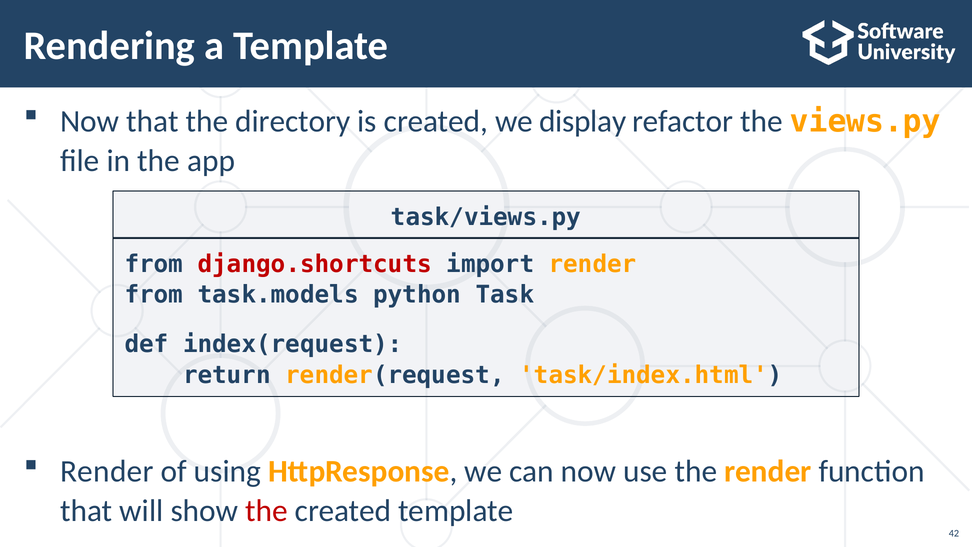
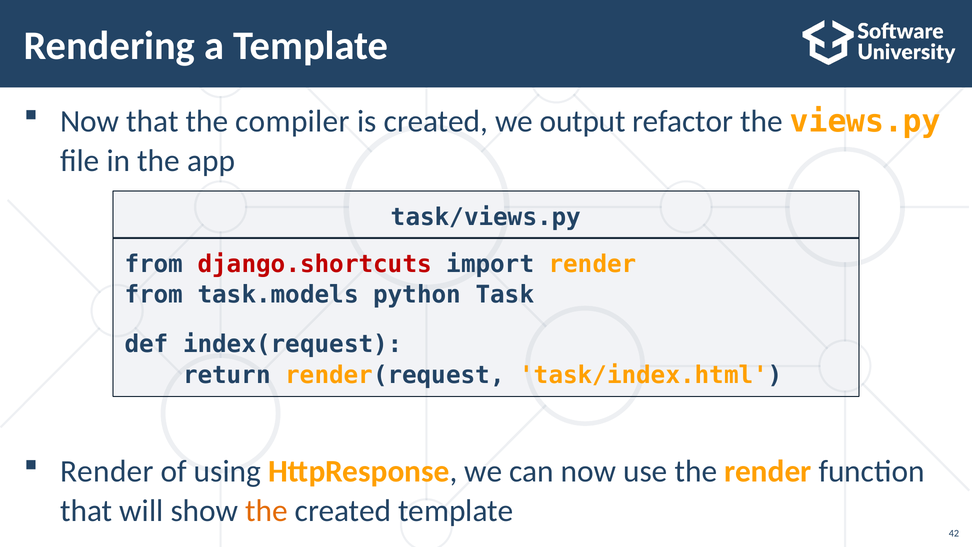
directory: directory -> compiler (293, 121)
display: display -> output (583, 121)
the colour: red -> orange (266, 511)
